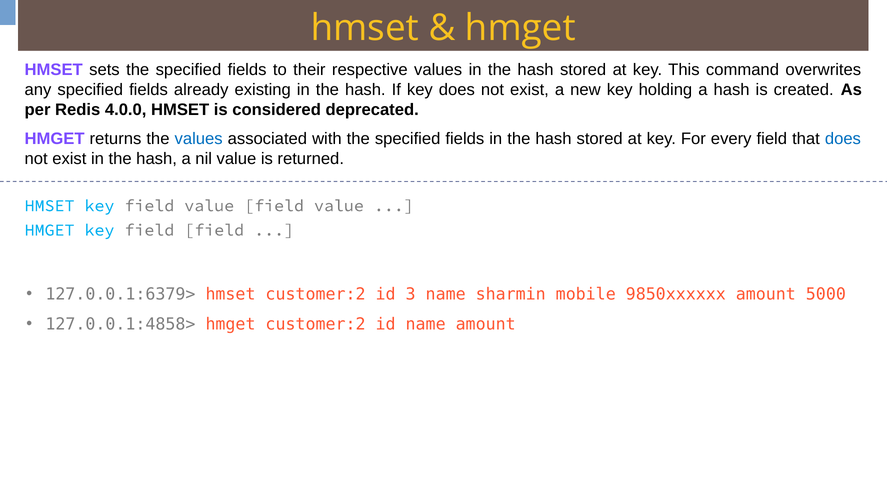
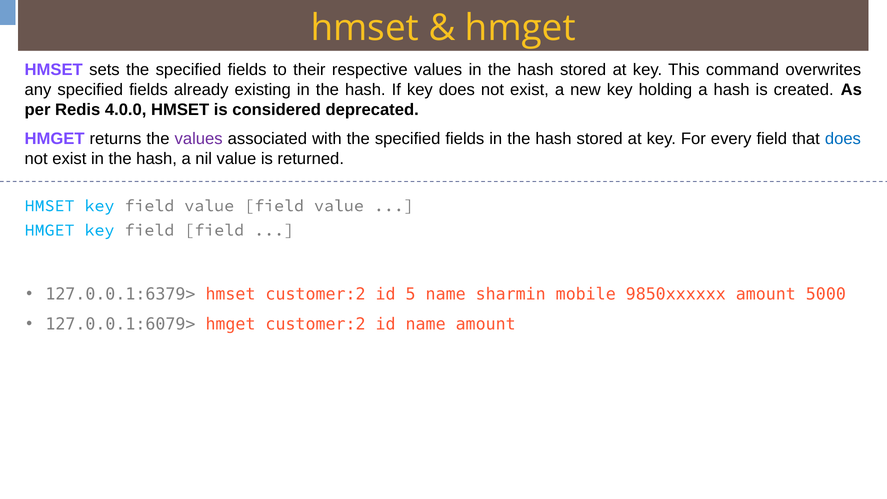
values colour: blue -> purple (199, 139)
3: 3 -> 5 (411, 294)
127.0.0.1:4858>: 127.0.0.1:4858> -> 127.0.0.1:6079> (120, 324)
